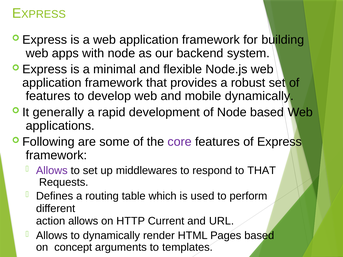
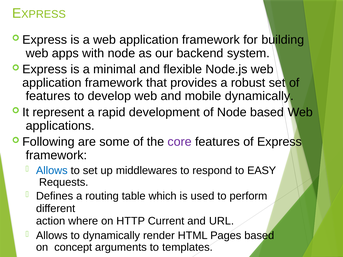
generally: generally -> represent (58, 112)
Allows colour: purple -> blue (52, 171)
to THAT: THAT -> EASY (262, 171)
action allows: allows -> where (83, 221)
